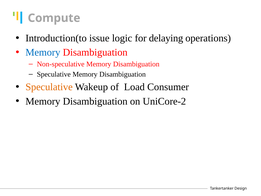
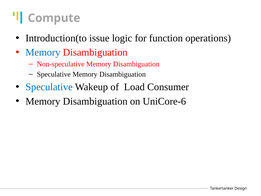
delaying: delaying -> function (166, 38)
Speculative colour: orange -> blue (49, 87)
UniCore-2: UniCore-2 -> UniCore-6 (164, 101)
